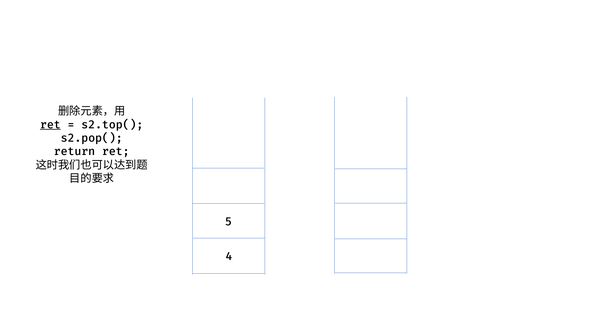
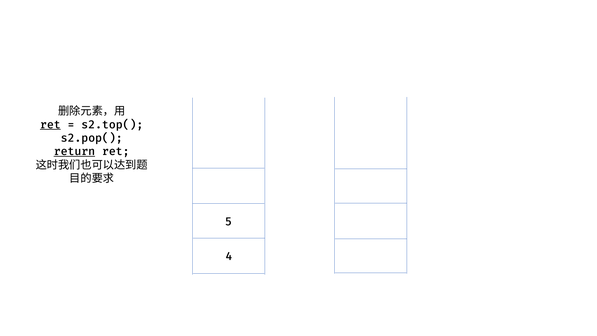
return underline: none -> present (74, 151)
